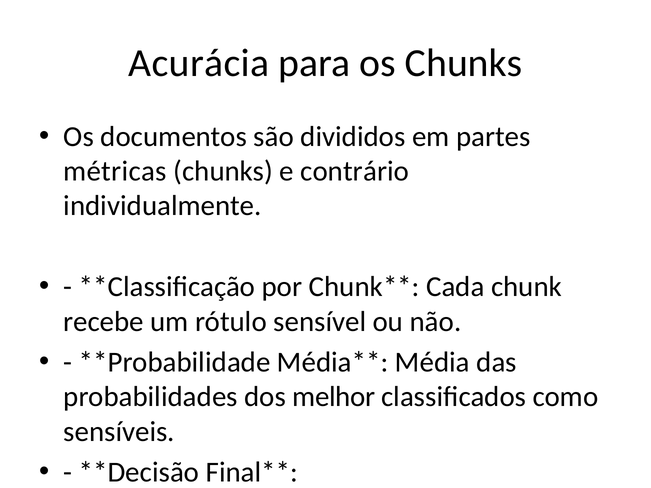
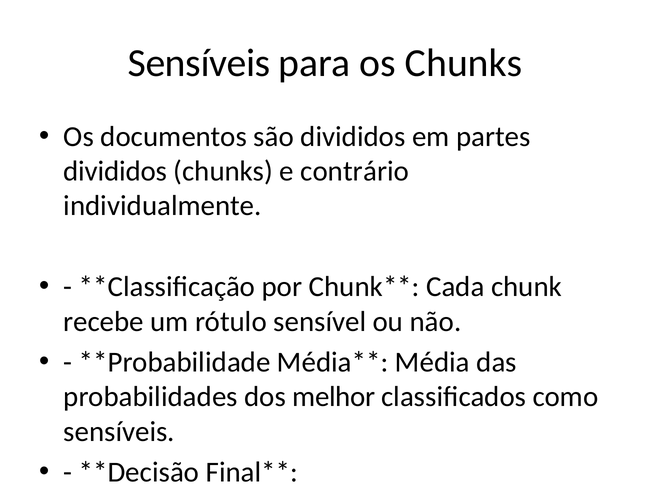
Acurácia: Acurácia -> Sensíveis (199, 63)
métricas: métricas -> divididos (115, 171)
